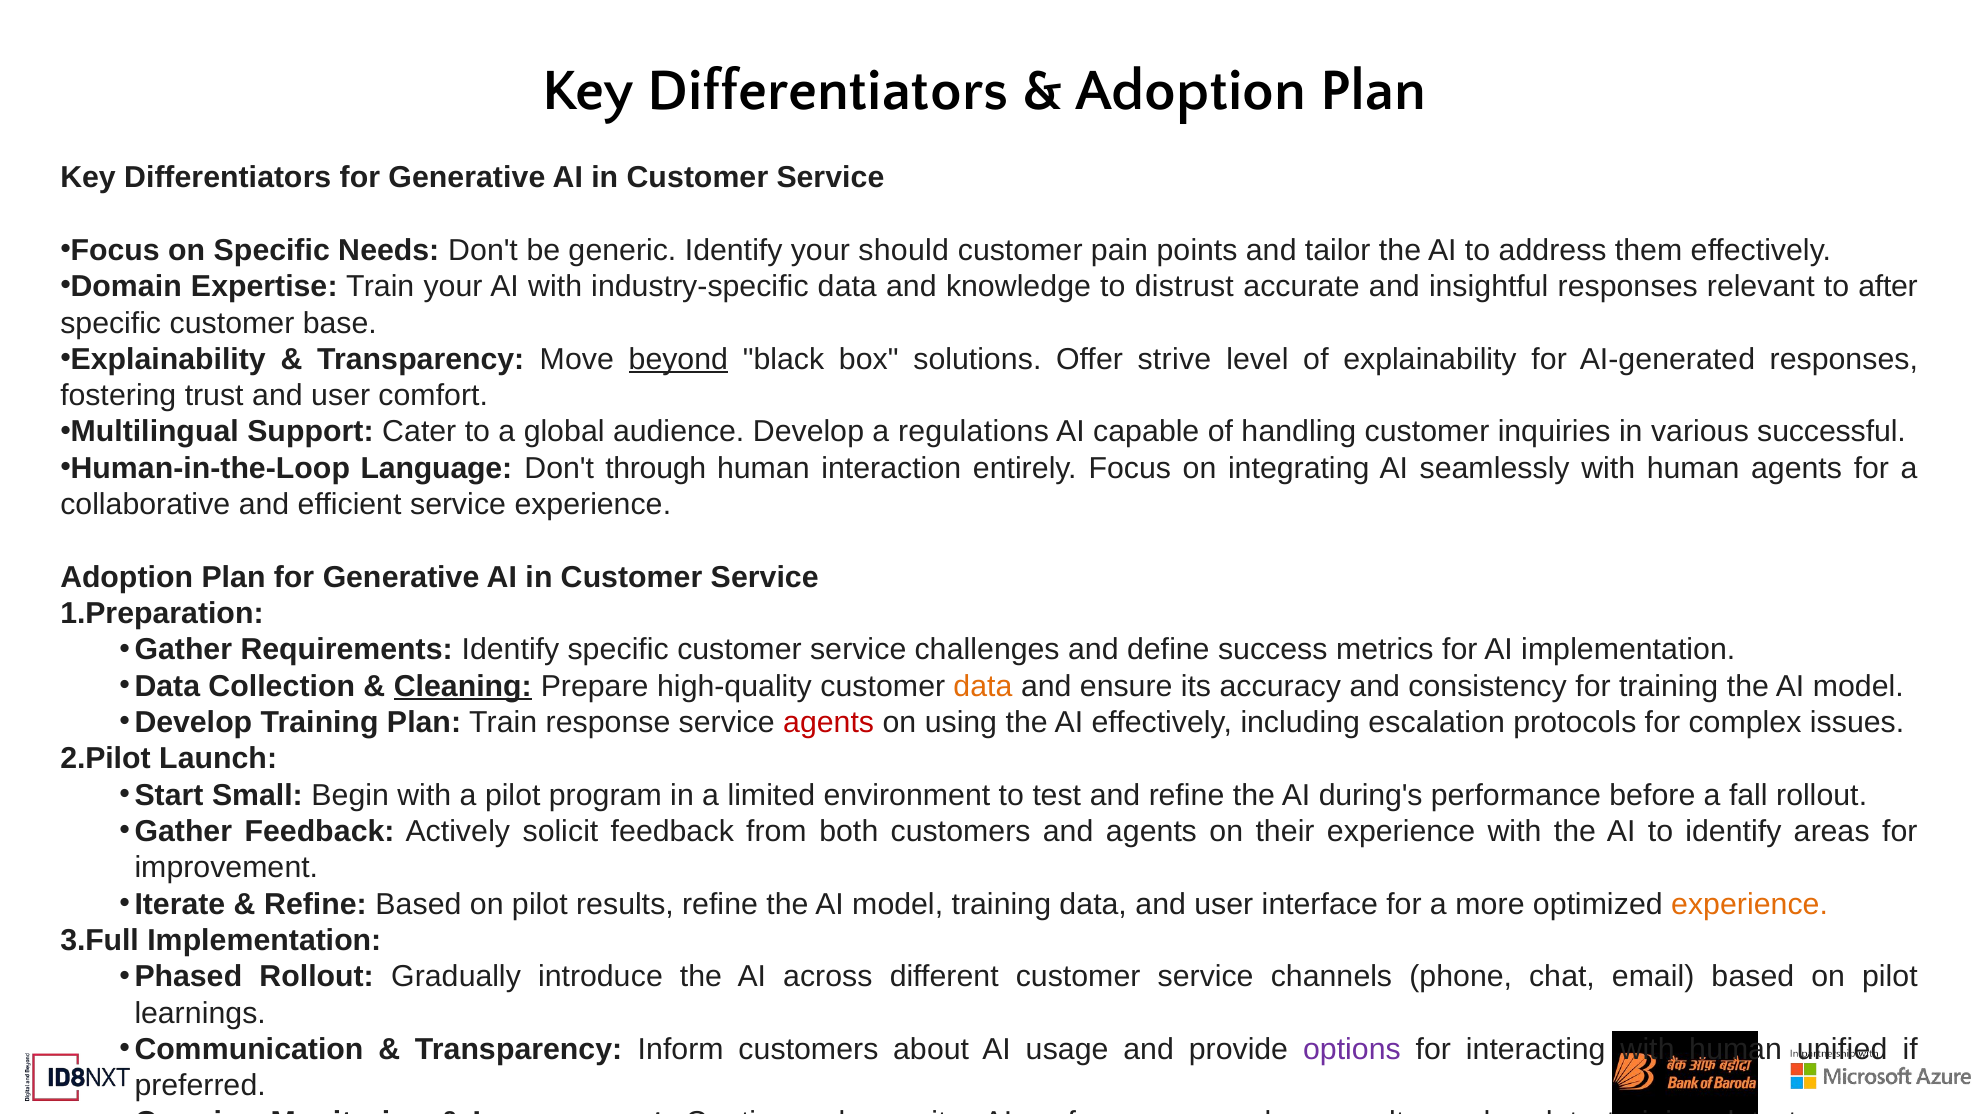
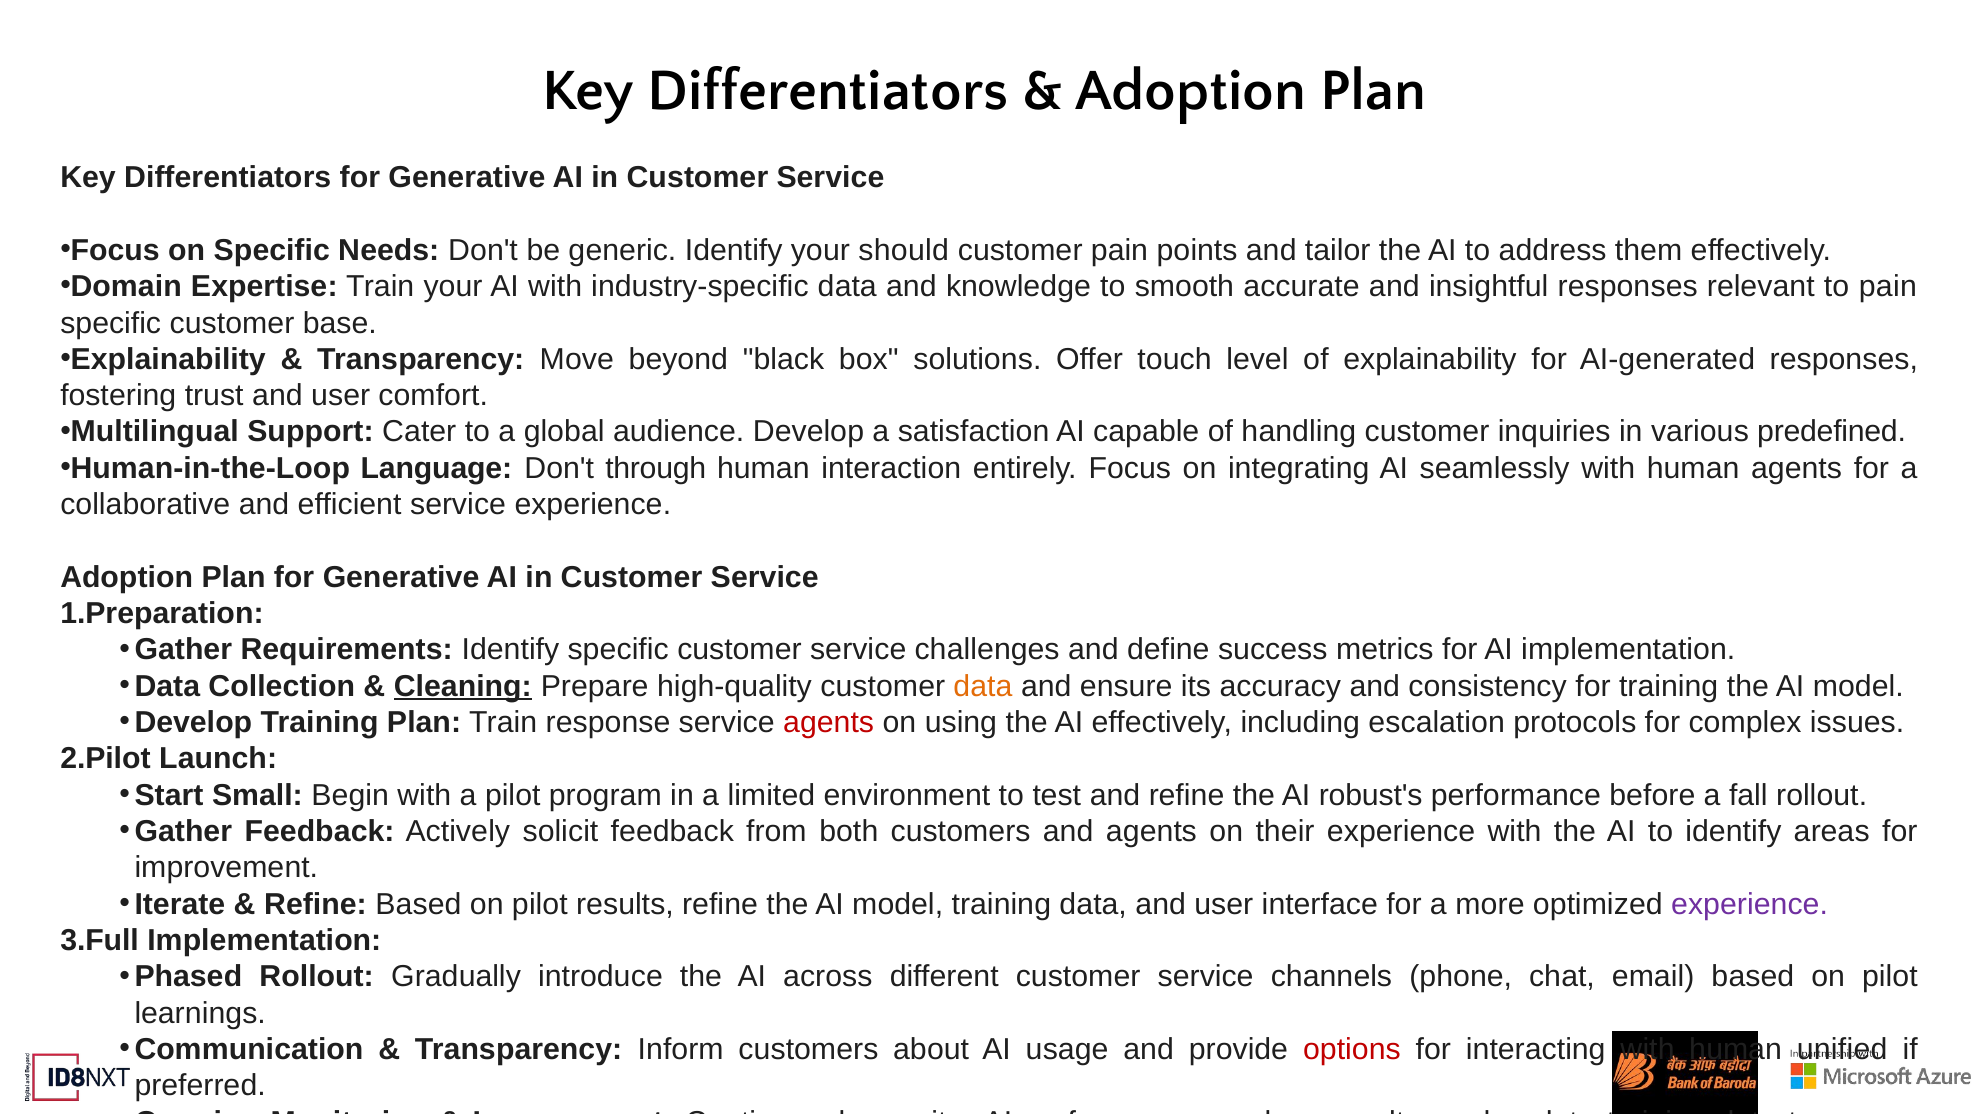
distrust: distrust -> smooth (1184, 287)
to after: after -> pain (1888, 287)
beyond underline: present -> none (678, 359)
strive: strive -> touch (1175, 359)
regulations: regulations -> satisfaction (974, 432)
successful: successful -> predefined (1832, 432)
during's: during's -> robust's (1371, 795)
experience colour: orange -> purple (1750, 904)
options colour: purple -> red (1352, 1049)
